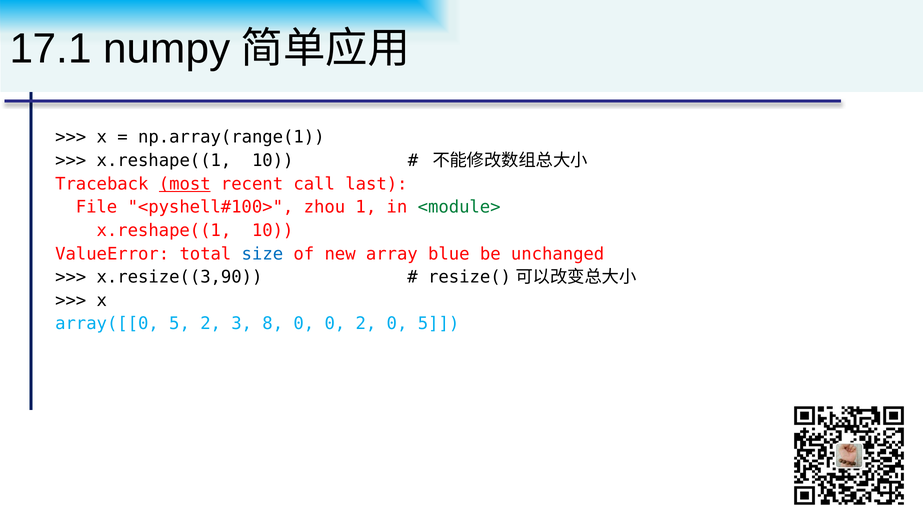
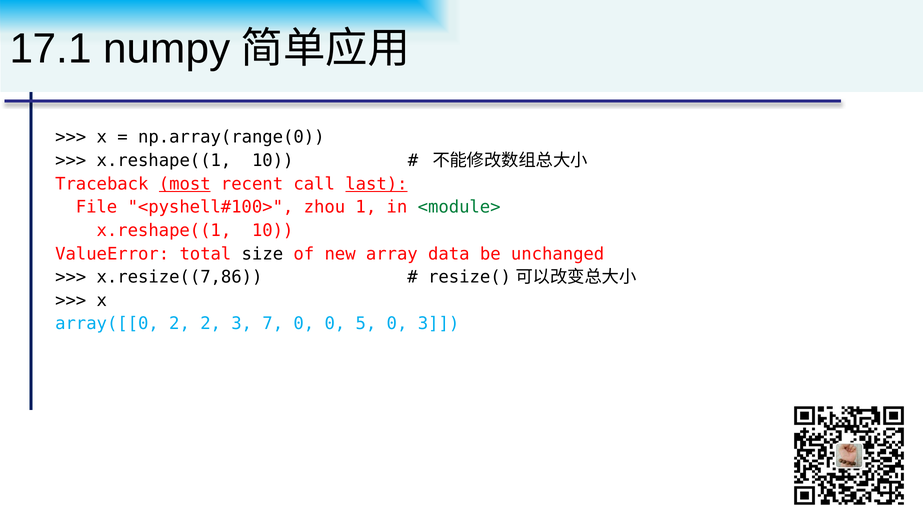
np.array(range(1: np.array(range(1 -> np.array(range(0 (231, 137)
last underline: none -> present (376, 184)
size colour: blue -> black (262, 254)
blue: blue -> data (449, 254)
x.resize((3,90: x.resize((3,90 -> x.resize((7,86 (180, 277)
array([[0 5: 5 -> 2 (180, 324)
8: 8 -> 7 (273, 324)
0 2: 2 -> 5 (366, 324)
0 5: 5 -> 3 (439, 324)
